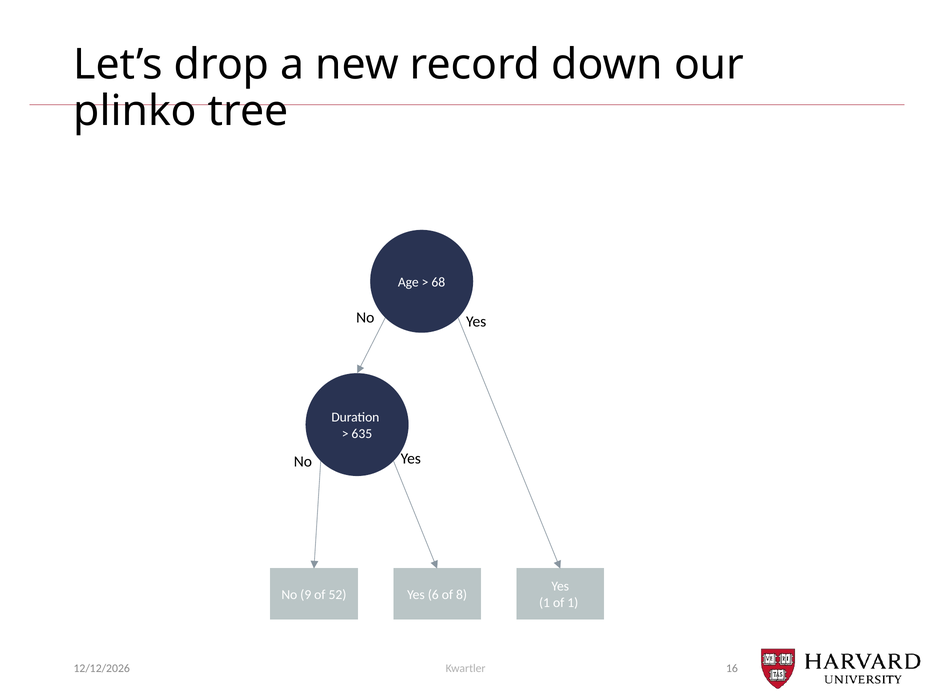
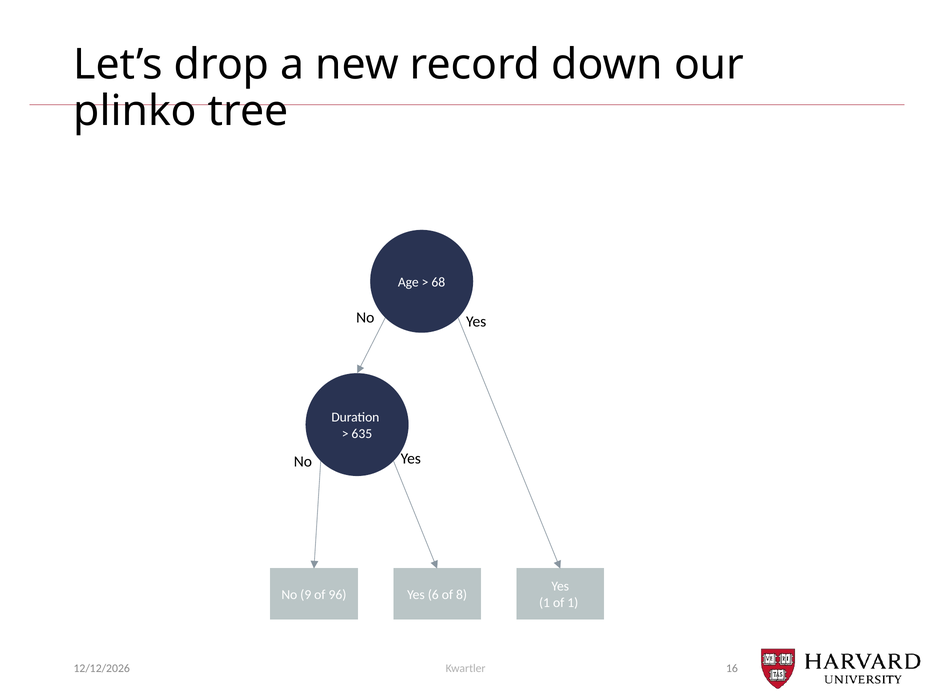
52: 52 -> 96 (337, 595)
